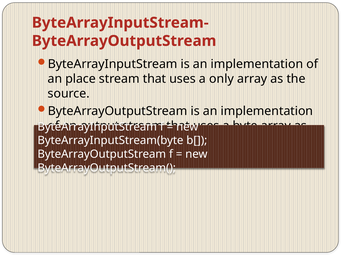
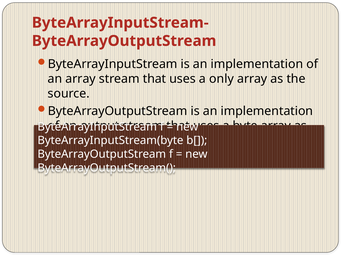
an place: place -> array (81, 79)
